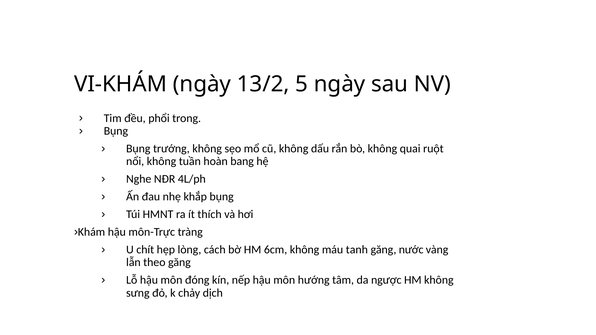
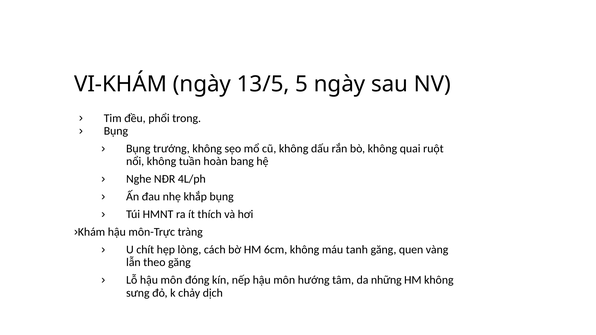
13/2: 13/2 -> 13/5 (263, 84)
nước: nước -> quen (411, 250)
ngược: ngược -> những (386, 280)
